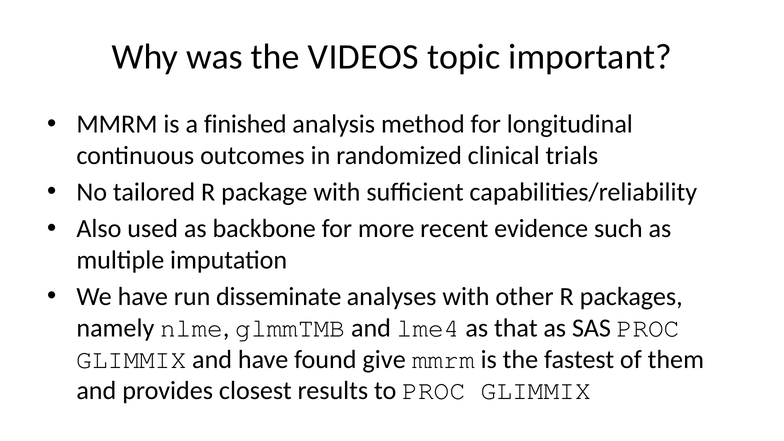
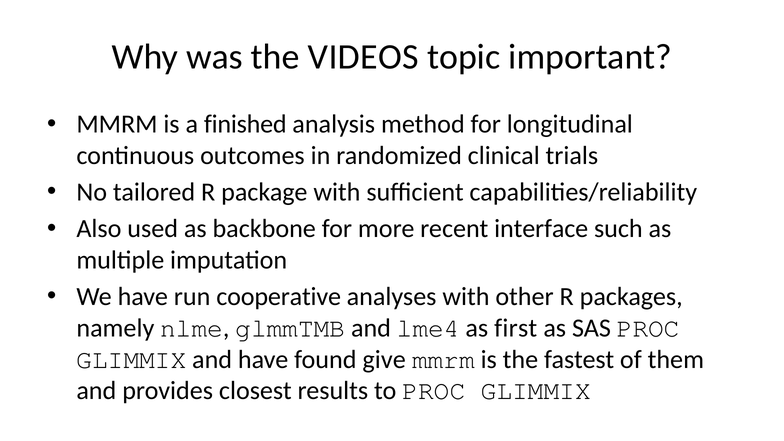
evidence: evidence -> interface (541, 229)
disseminate: disseminate -> cooperative (279, 297)
that: that -> first (516, 328)
